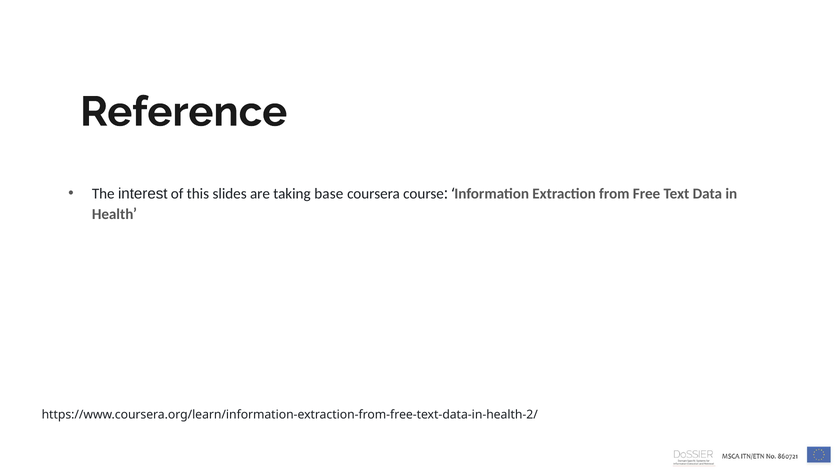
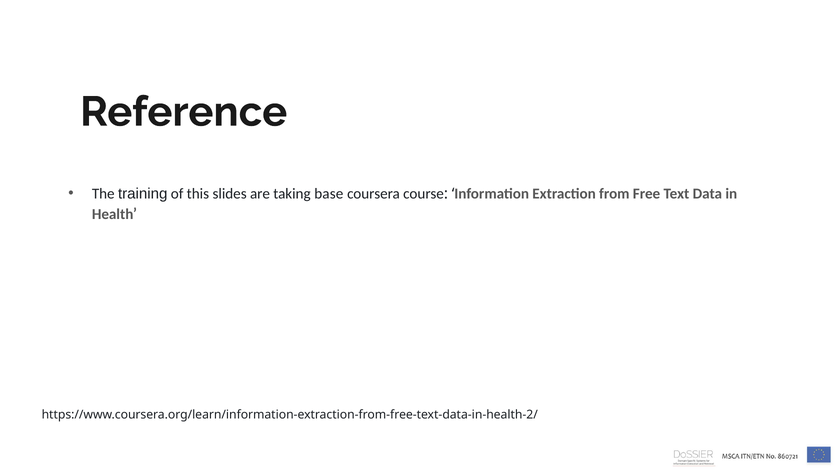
interest: interest -> training (143, 194)
